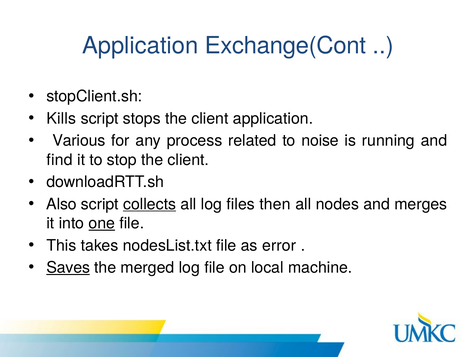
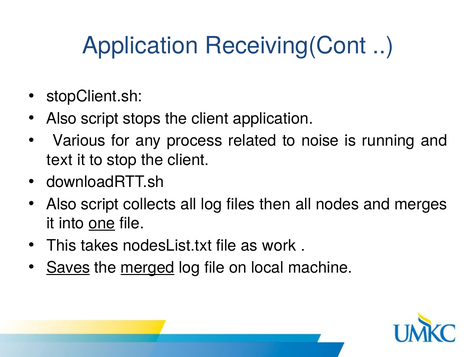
Exchange(Cont: Exchange(Cont -> Receiving(Cont (286, 46)
Kills: Kills -> Also (61, 119)
find: find -> text (60, 160)
collects underline: present -> none (150, 204)
error: error -> work (279, 245)
merged underline: none -> present (148, 268)
